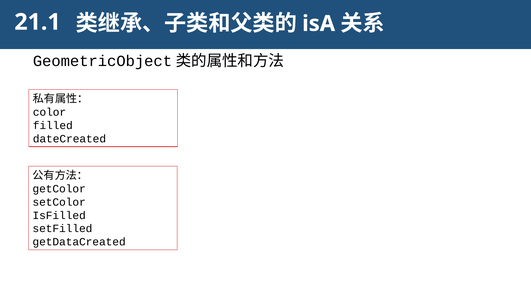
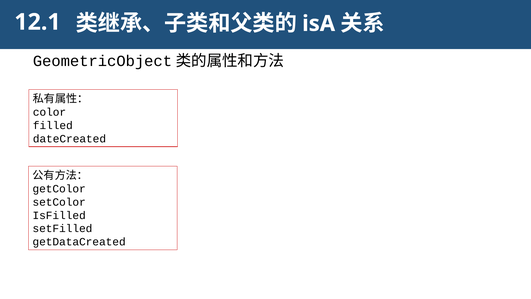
21.1: 21.1 -> 12.1 (38, 22)
